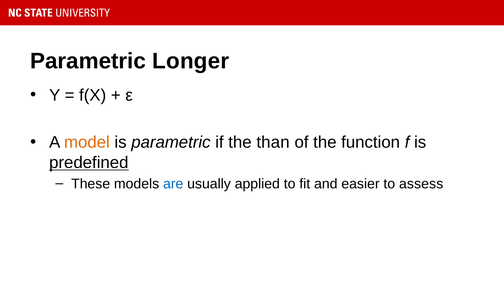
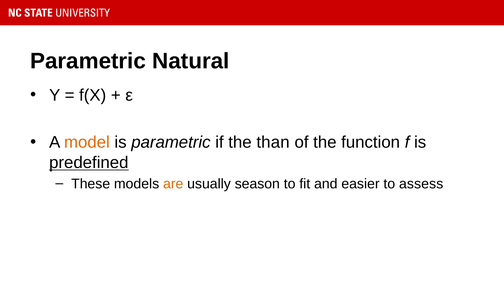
Longer: Longer -> Natural (191, 61)
are colour: blue -> orange (173, 183)
applied: applied -> season (257, 183)
